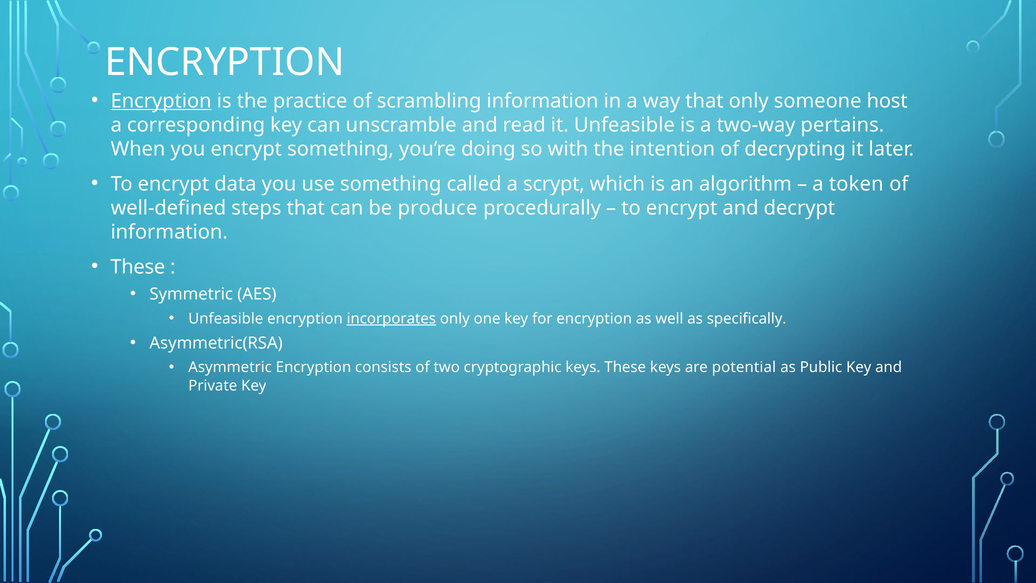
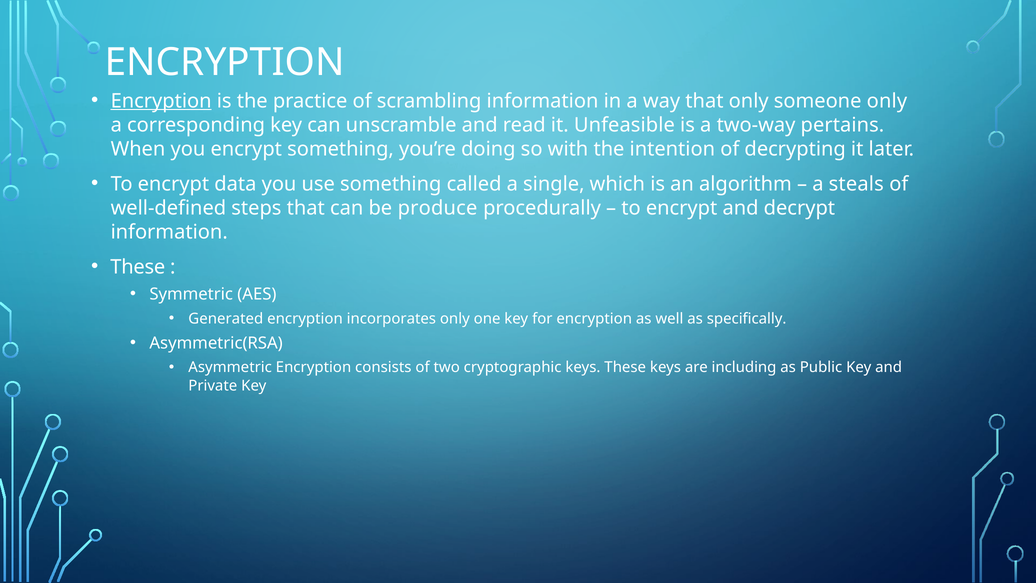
someone host: host -> only (887, 101)
scrypt: scrypt -> single (554, 184)
token: token -> steals (856, 184)
Unfeasible: Unfeasible -> Generated (226, 318)
incorporates underline: present -> none (391, 318)
potential: potential -> including (744, 367)
